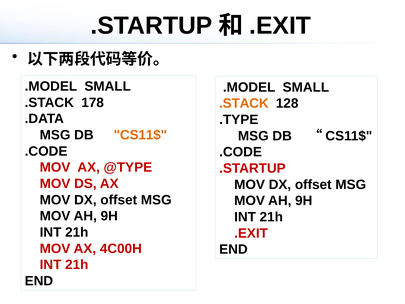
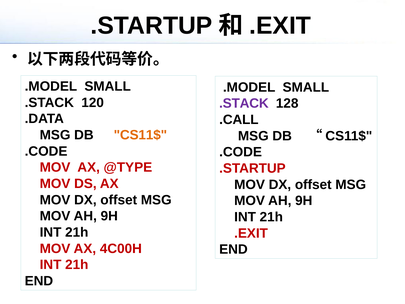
178: 178 -> 120 (93, 103)
.STACK colour: orange -> purple (244, 103)
.TYPE: .TYPE -> .CALL (239, 120)
